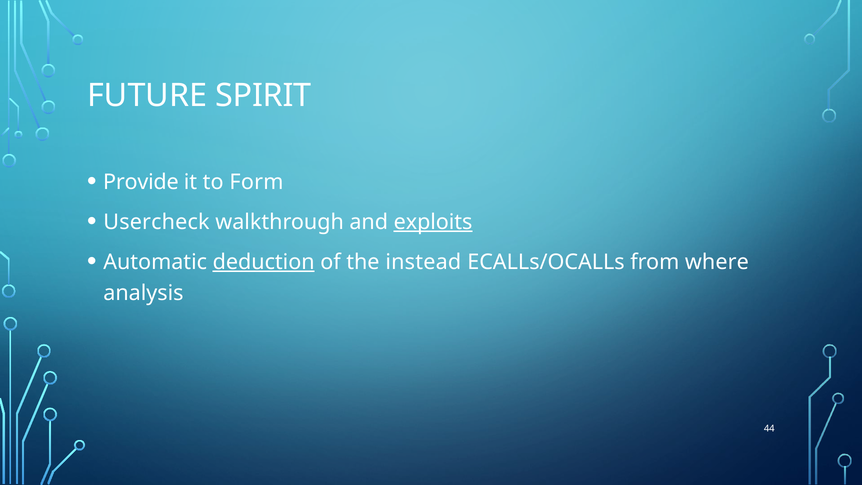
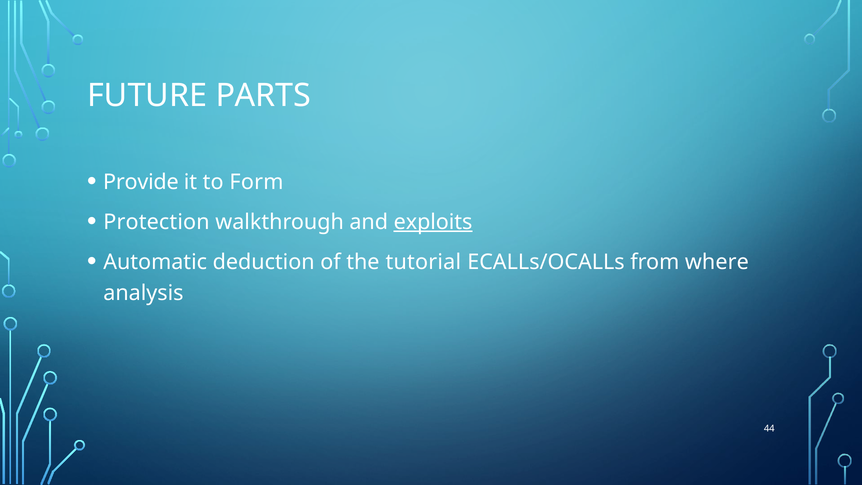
SPIRIT: SPIRIT -> PARTS (263, 96)
Usercheck: Usercheck -> Protection (156, 222)
deduction underline: present -> none (264, 262)
instead: instead -> tutorial (423, 262)
